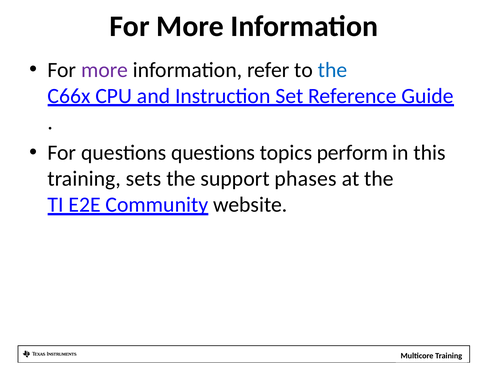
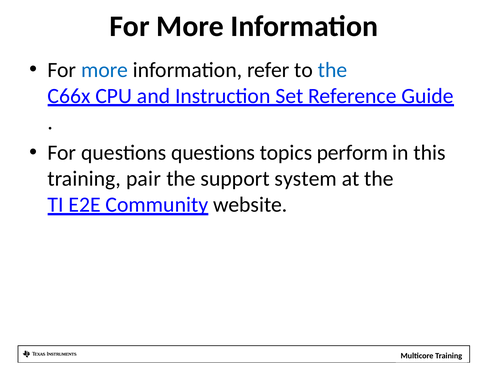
more colour: purple -> blue (105, 70)
sets: sets -> pair (144, 179)
phases: phases -> system (306, 179)
